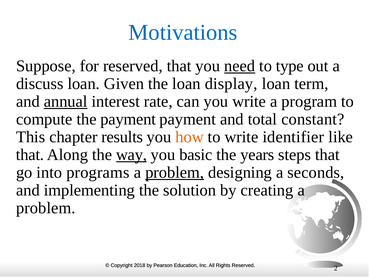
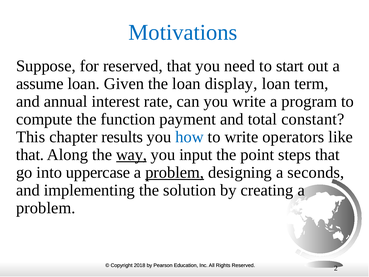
need underline: present -> none (240, 66)
type: type -> start (290, 66)
discuss: discuss -> assume (40, 84)
annual underline: present -> none (66, 101)
the payment: payment -> function (128, 119)
how colour: orange -> blue (190, 137)
identifier: identifier -> operators (293, 137)
basic: basic -> input (196, 155)
years: years -> point (257, 155)
programs: programs -> uppercase (98, 172)
